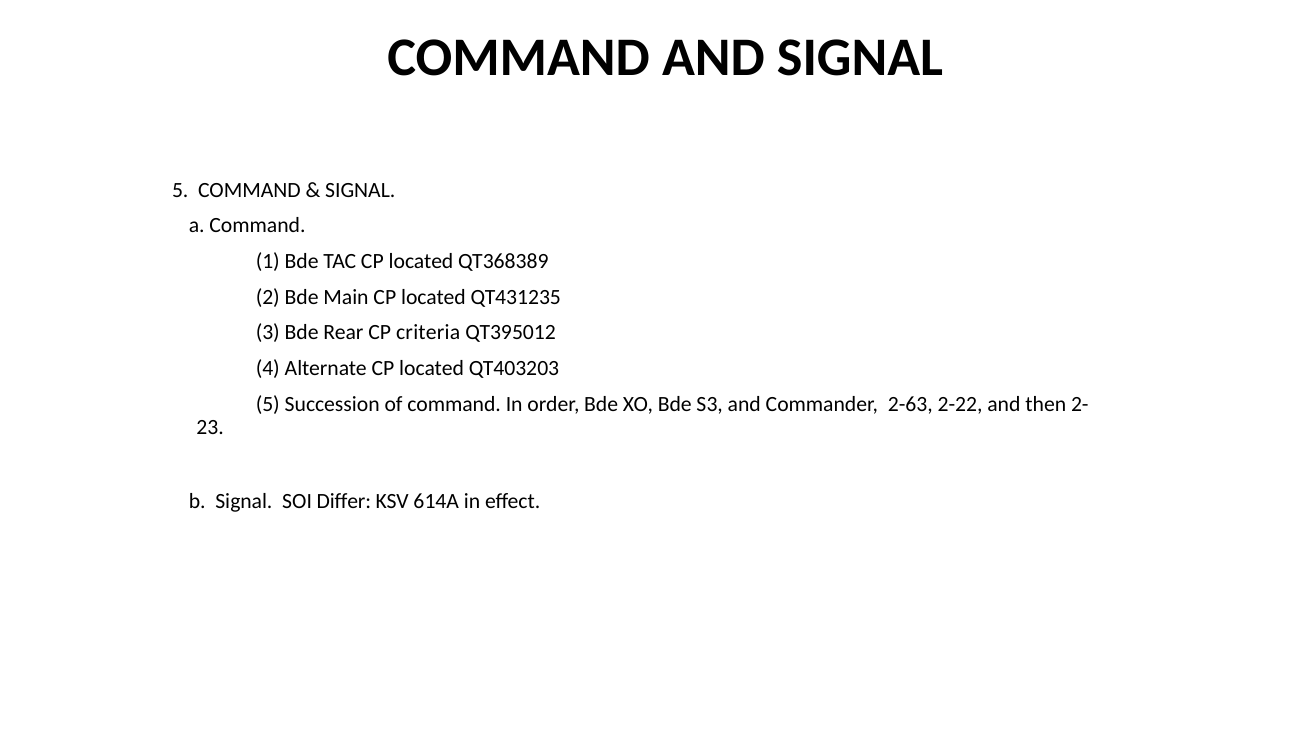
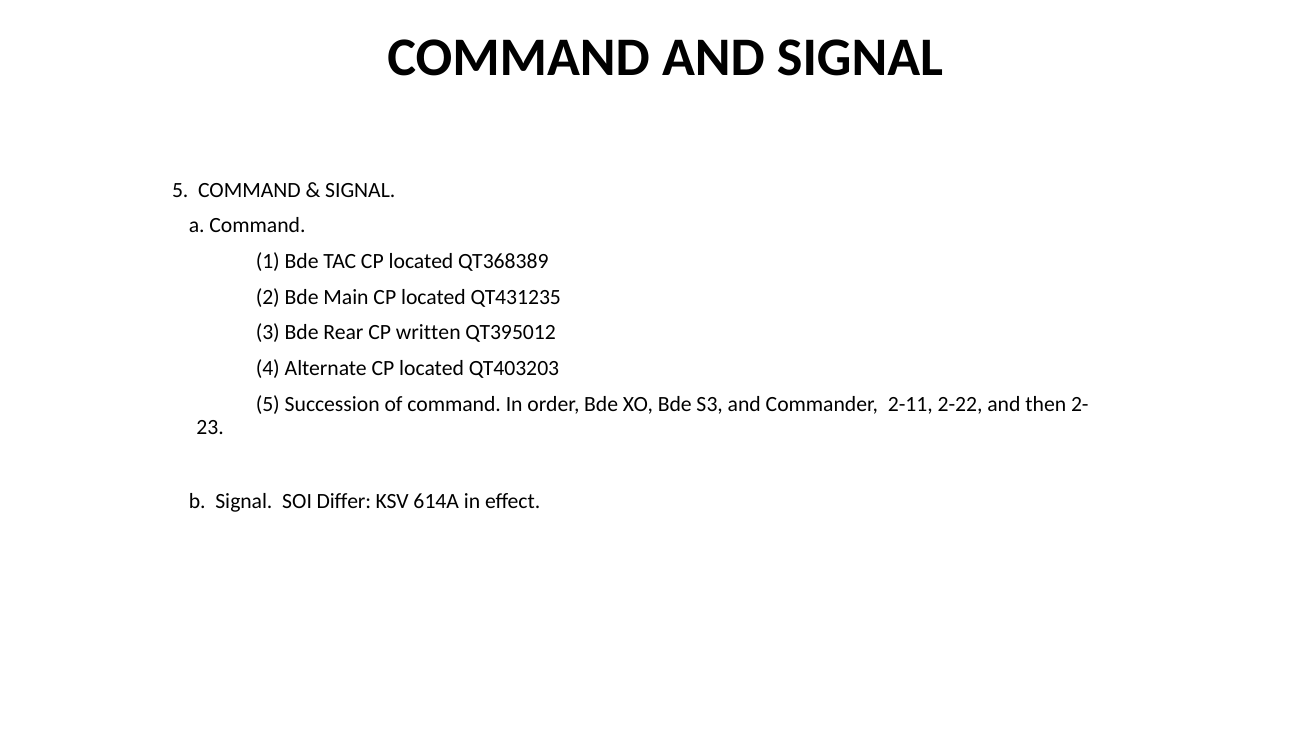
criteria: criteria -> written (428, 333)
2-63: 2-63 -> 2-11 (910, 404)
